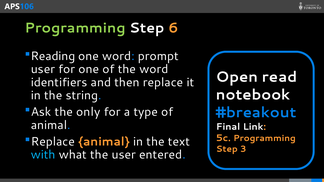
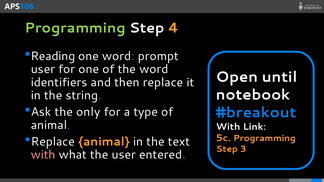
6: 6 -> 4 (174, 28)
read: read -> until (280, 77)
Final: Final -> With (228, 127)
with colour: light blue -> pink (43, 155)
